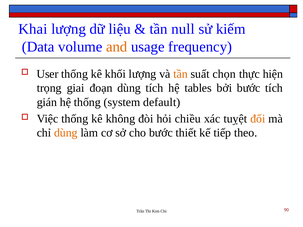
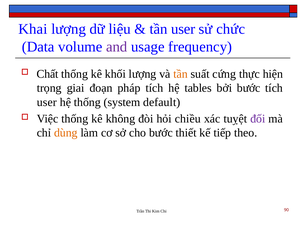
tần null: null -> user (183, 29)
kiếm: kiếm -> chức (231, 29)
and colour: orange -> purple (117, 47)
User: User -> Chất (48, 74)
chọn: chọn -> cứng (224, 74)
đoạn dùng: dùng -> pháp (129, 88)
gián: gián -> user (47, 102)
đối colour: orange -> purple (258, 119)
